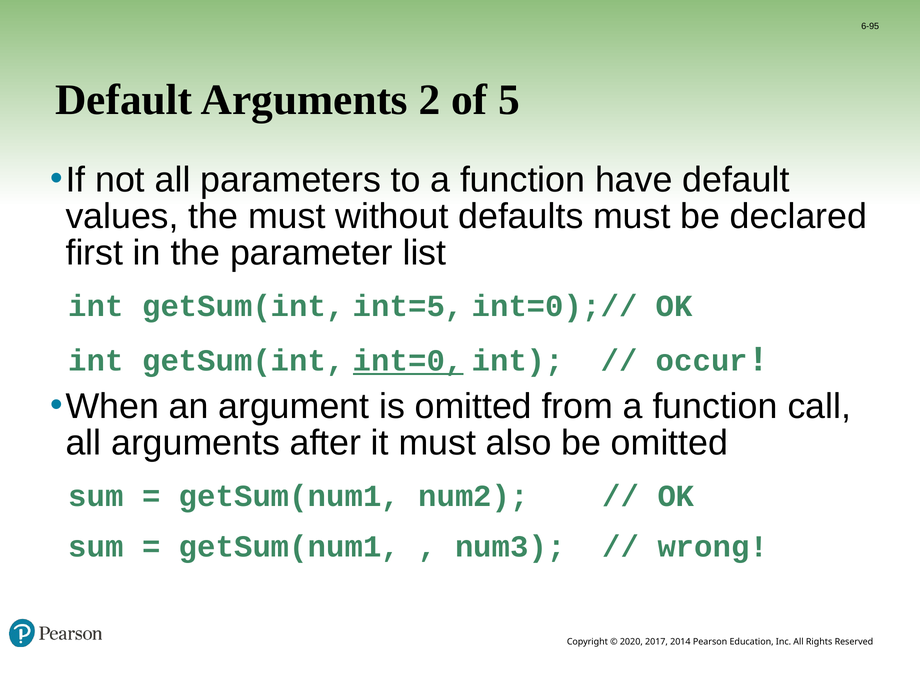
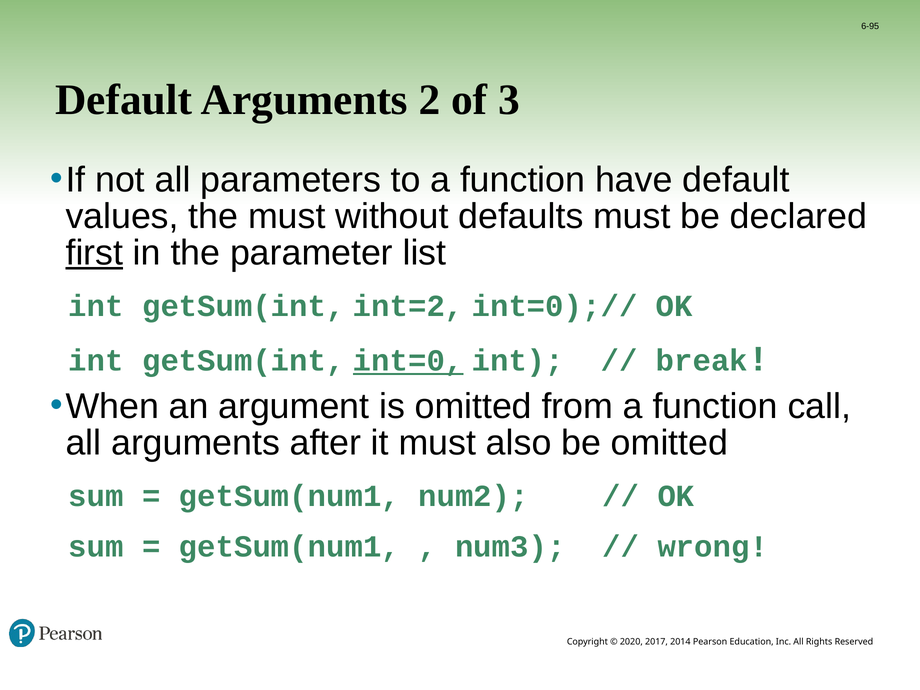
5: 5 -> 3 (509, 100)
first underline: none -> present (94, 253)
int=5: int=5 -> int=2 (408, 306)
occur: occur -> break (702, 361)
